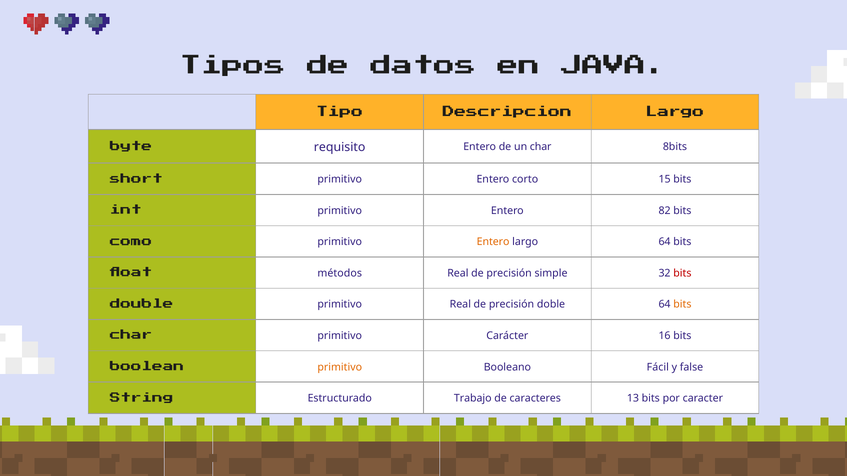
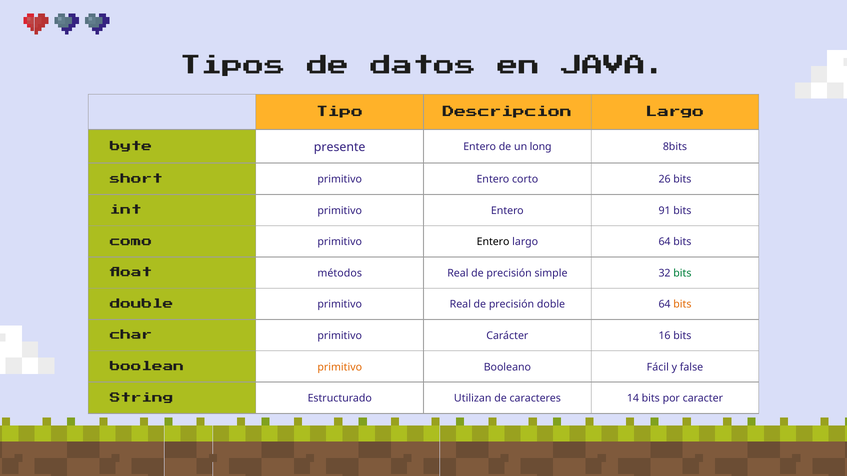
requisito: requisito -> presente (340, 147)
un char: char -> long (541, 147)
15: 15 -> 26 (665, 180)
82: 82 -> 91 (665, 211)
Entero colour: orange -> black (493, 242)
bits colour: red -> green (682, 273)
Trabajo: Trabajo -> Utilizan (473, 399)
13: 13 -> 14 (633, 399)
